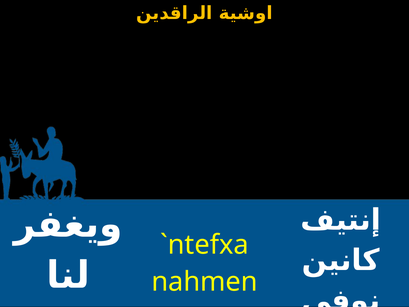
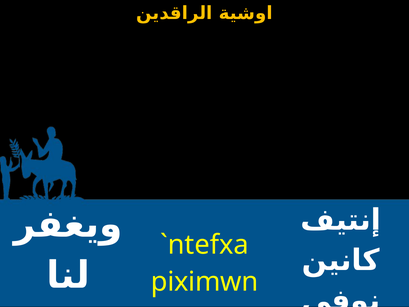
nahmen: nahmen -> piximwn (205, 282)
